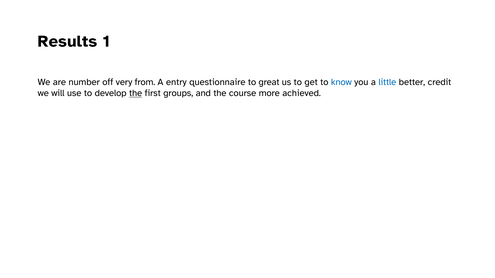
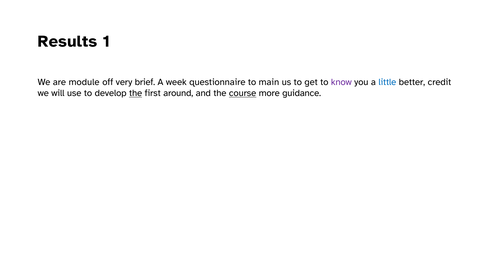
number: number -> module (84, 82)
from: from -> brief (145, 82)
entry: entry -> week (176, 82)
great: great -> main (269, 82)
know colour: blue -> purple (341, 82)
groups: groups -> around (178, 93)
course underline: none -> present (243, 93)
achieved: achieved -> guidance (302, 93)
